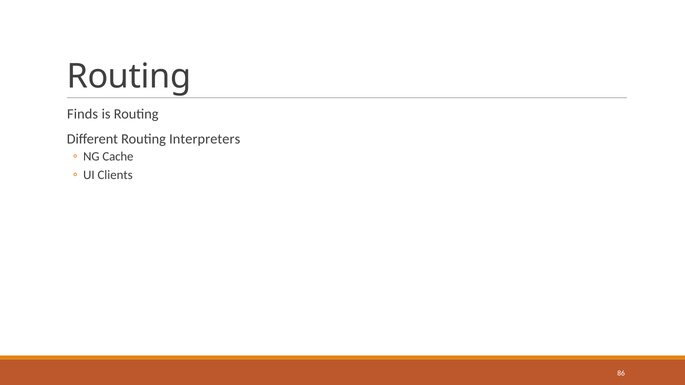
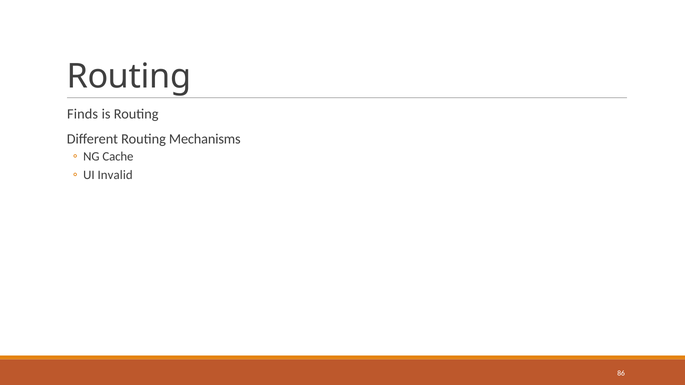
Interpreters: Interpreters -> Mechanisms (205, 139)
Clients: Clients -> Invalid (115, 175)
